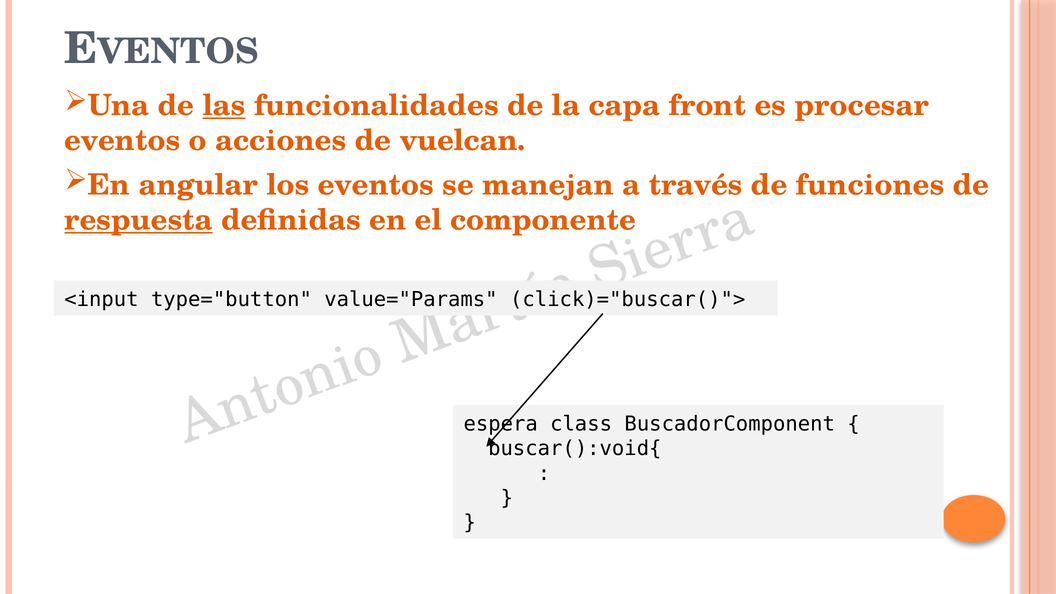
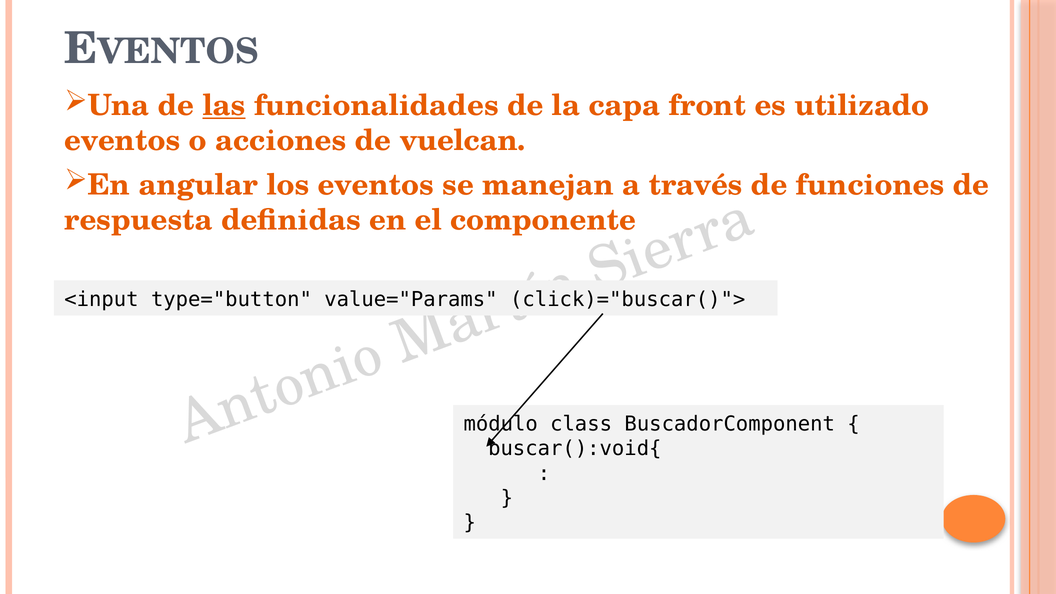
procesar: procesar -> utilizado (862, 106)
respuesta underline: present -> none (138, 220)
espera: espera -> módulo (501, 424)
